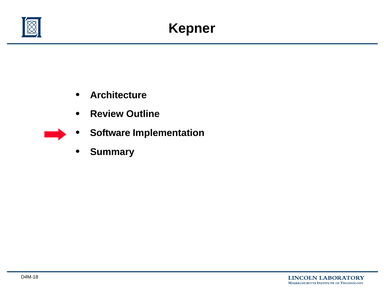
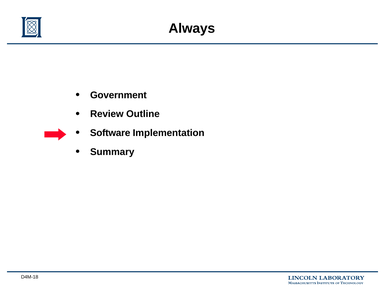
Kepner: Kepner -> Always (192, 28)
Architecture: Architecture -> Government (118, 95)
